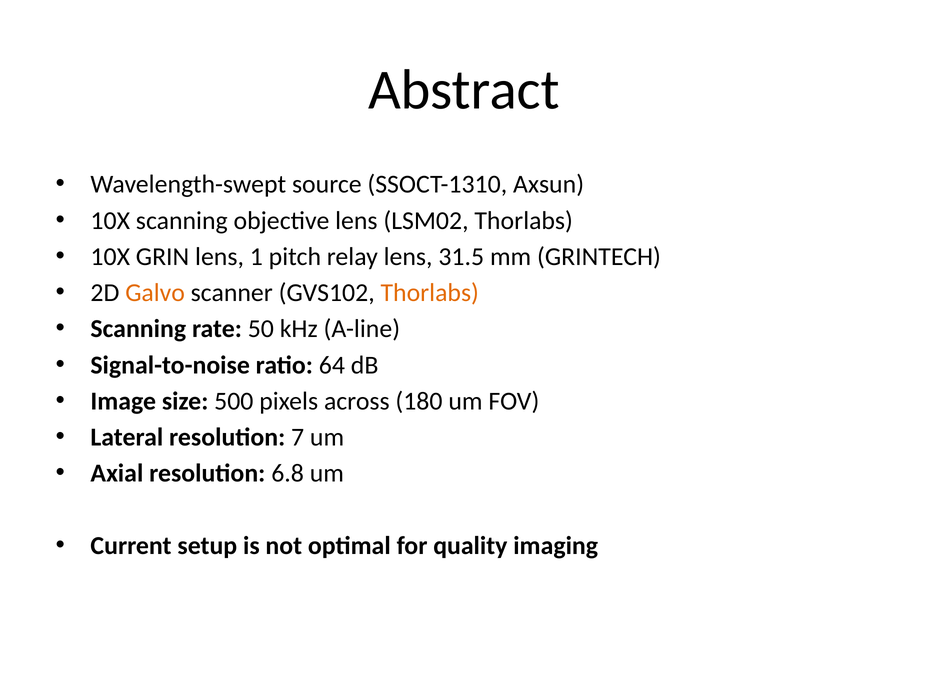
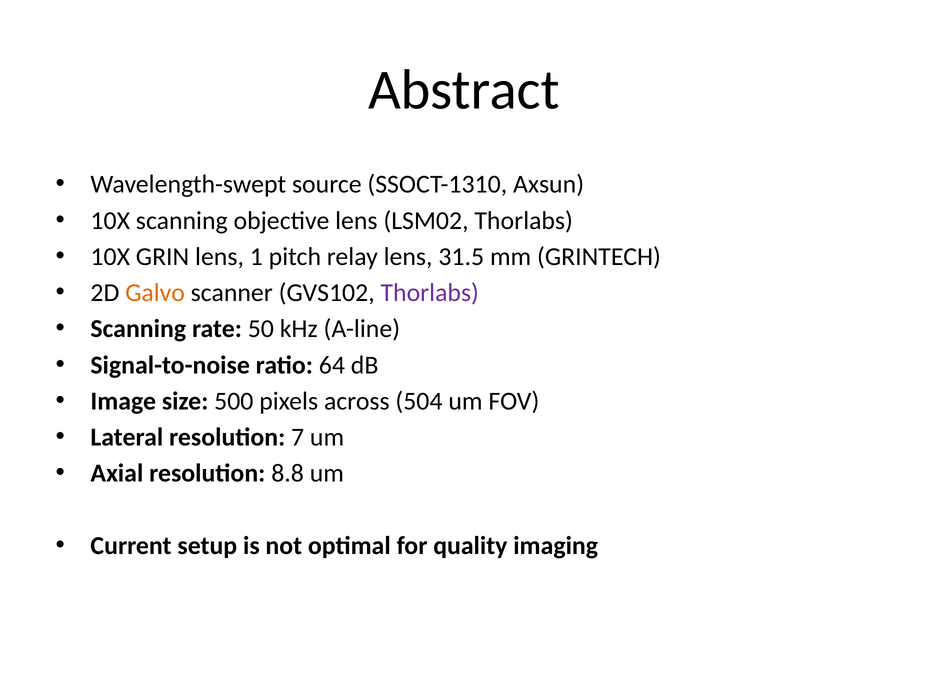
Thorlabs colour: orange -> purple (430, 293)
180: 180 -> 504 (419, 401)
6.8: 6.8 -> 8.8 (288, 473)
